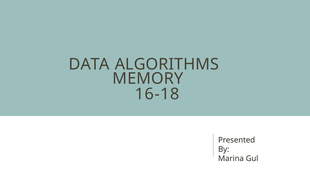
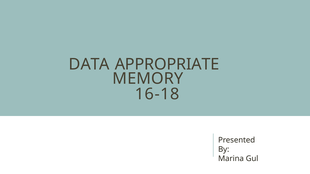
ALGORITHMS: ALGORITHMS -> APPROPRIATE (167, 64)
